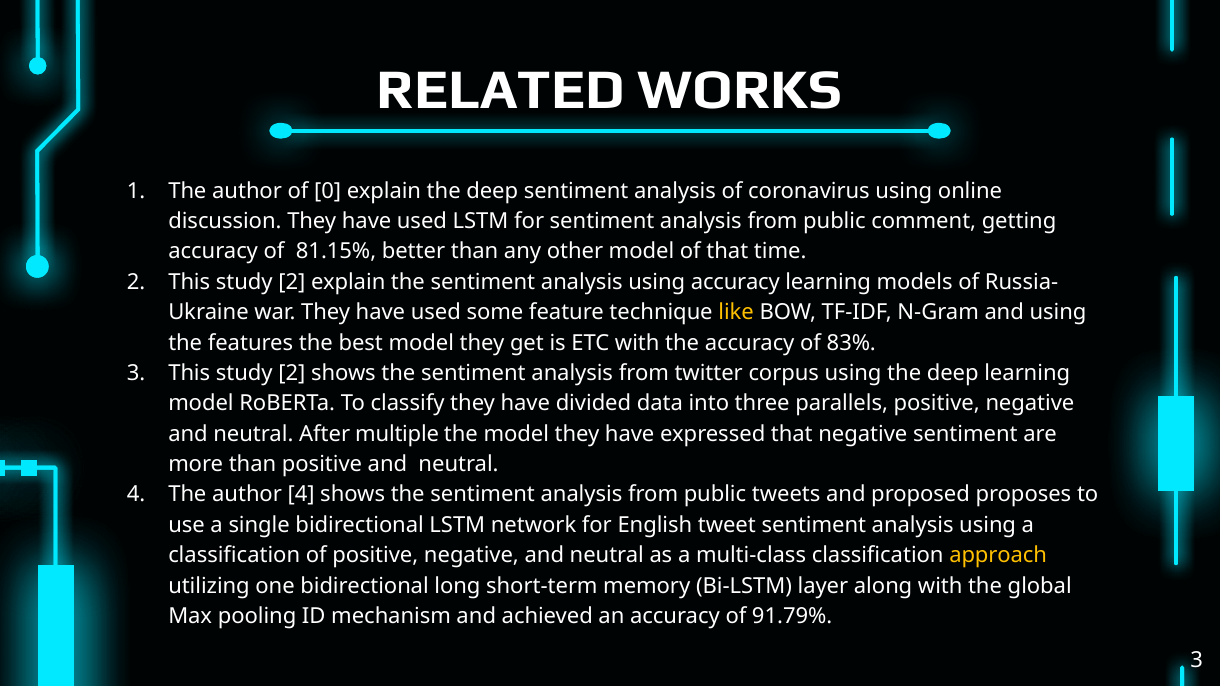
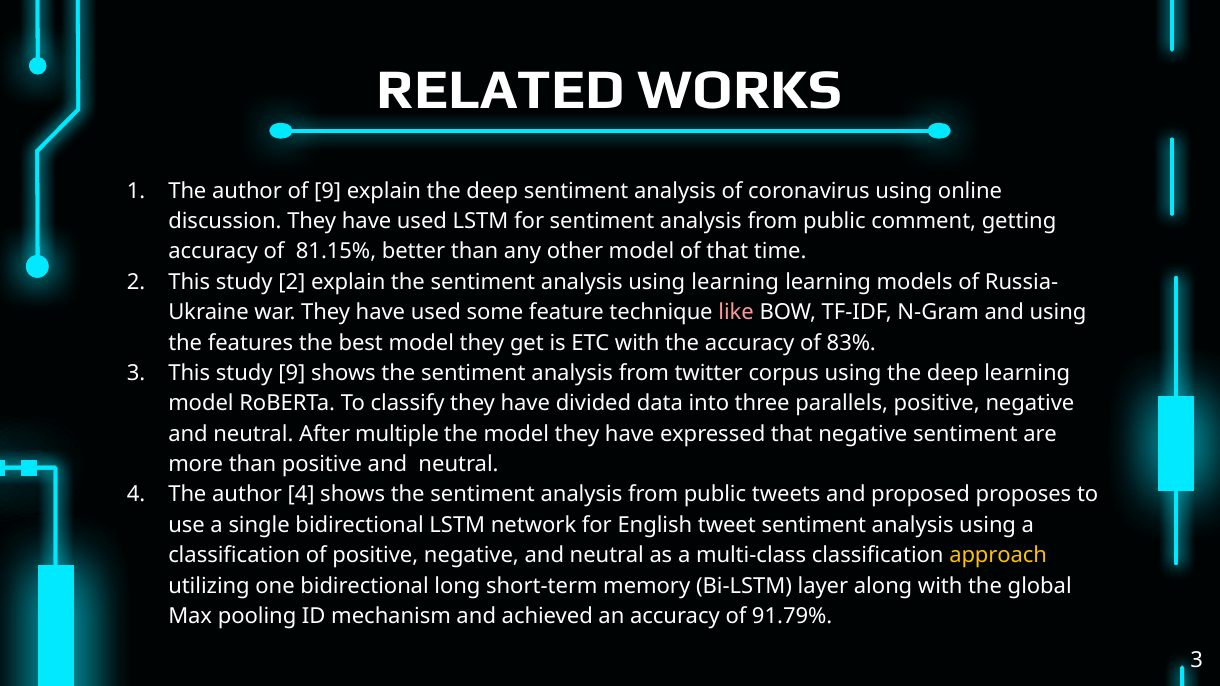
of 0: 0 -> 9 (328, 191)
using accuracy: accuracy -> learning (735, 282)
like colour: yellow -> pink (736, 312)
3 This study 2: 2 -> 9 (292, 373)
